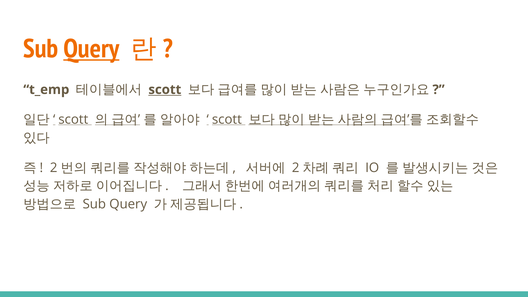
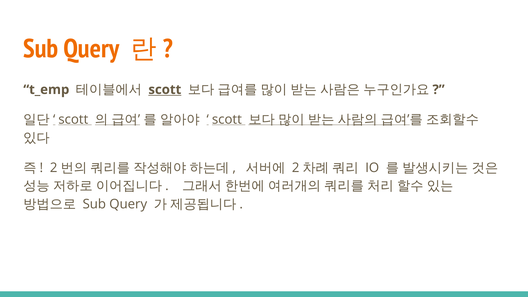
Query underline: present -> none (91, 49)
